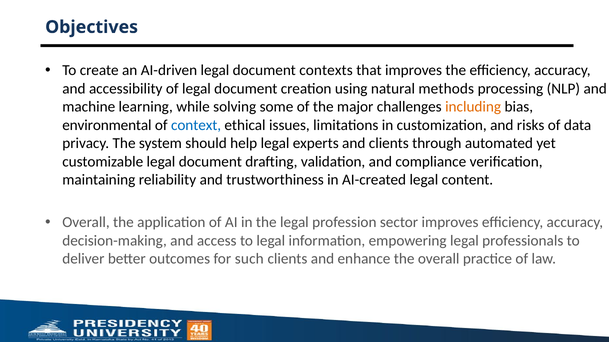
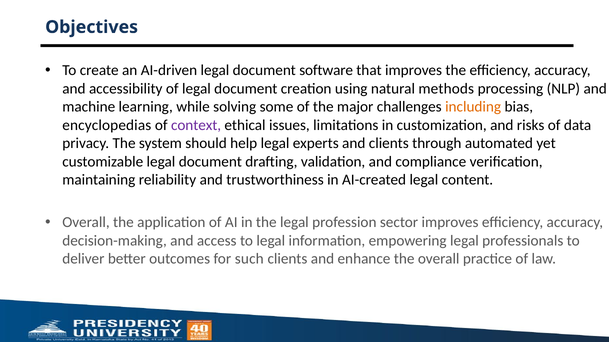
contexts: contexts -> software (326, 71)
environmental: environmental -> encyclopedias (107, 125)
context colour: blue -> purple (196, 125)
